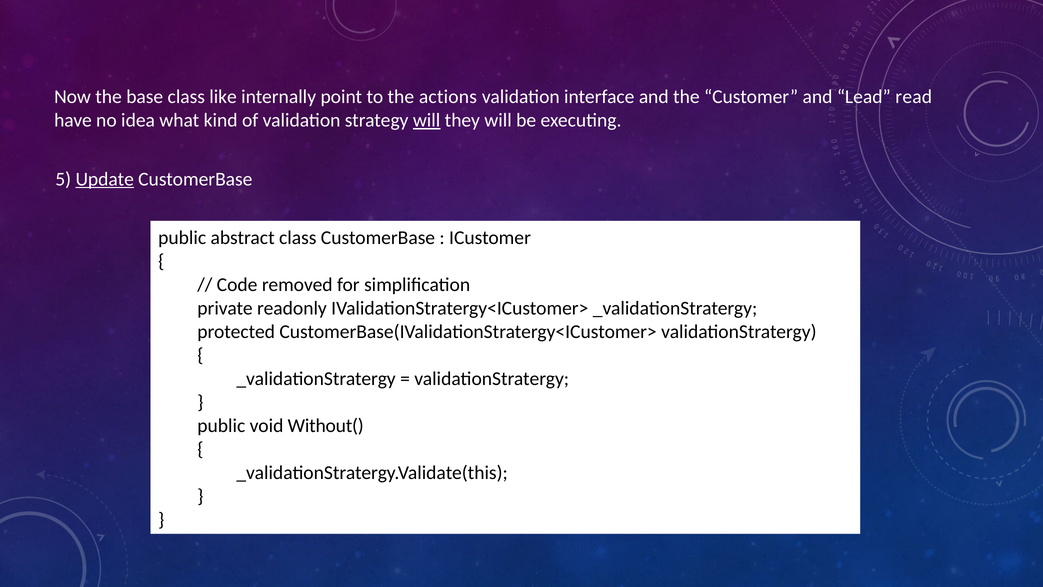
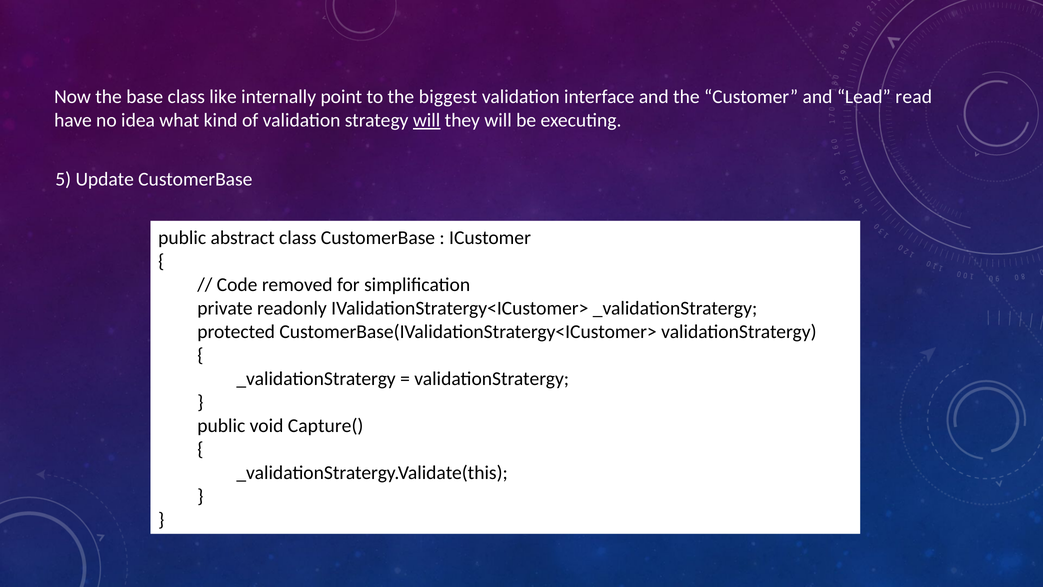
actions: actions -> biggest (448, 97)
Update underline: present -> none (105, 179)
Without(: Without( -> Capture( (326, 425)
